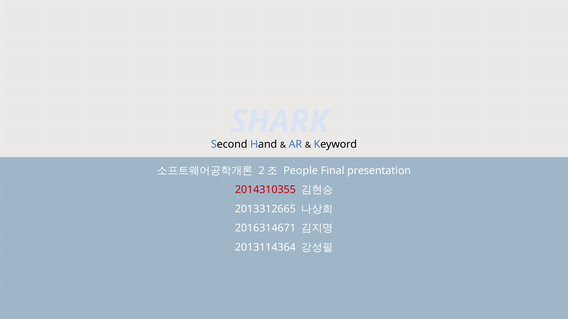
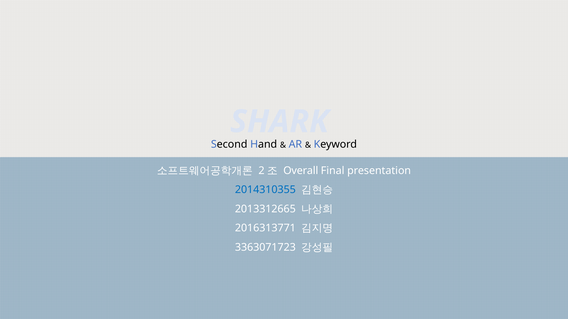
People: People -> Overall (301, 171)
2014310355 colour: red -> blue (265, 190)
2016314671: 2016314671 -> 2016313771 (265, 228)
2013114364: 2013114364 -> 3363071723 (265, 248)
